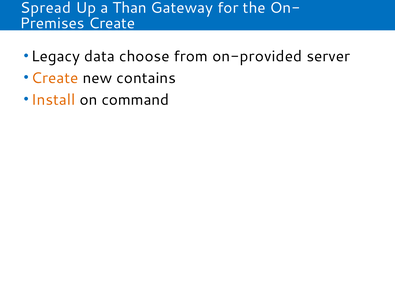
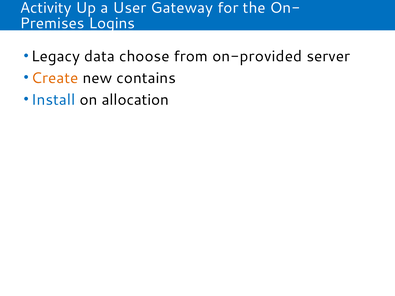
Spread: Spread -> Activity (46, 8)
Than: Than -> User (130, 8)
Create: Create -> Logins (112, 23)
Install colour: orange -> blue (53, 100)
command: command -> allocation (135, 100)
